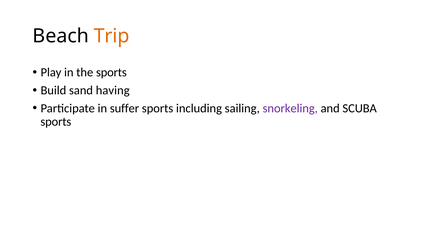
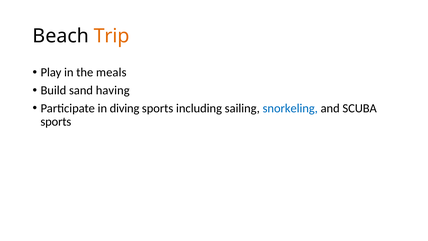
the sports: sports -> meals (111, 72)
suffer: suffer -> diving (125, 108)
snorkeling colour: purple -> blue (290, 108)
